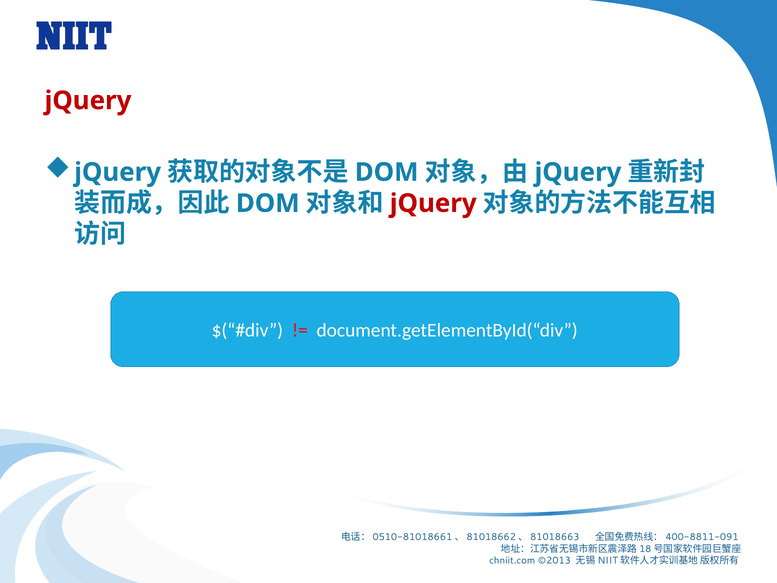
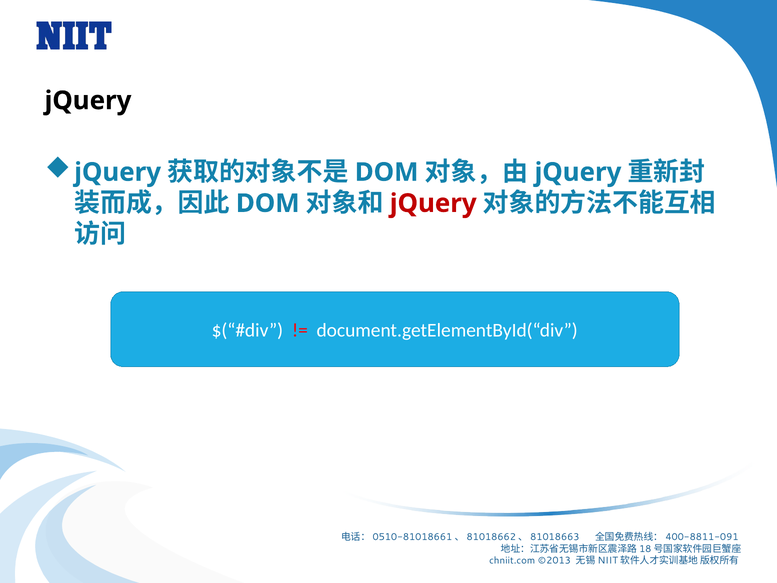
jQuery colour: red -> black (88, 101)
